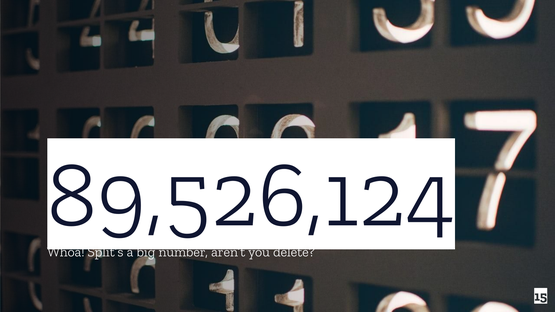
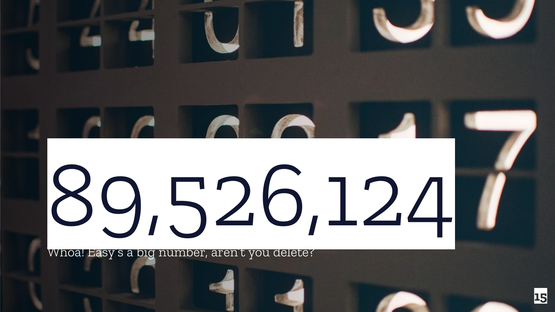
Split’s: Split’s -> Easy’s (105, 252)
